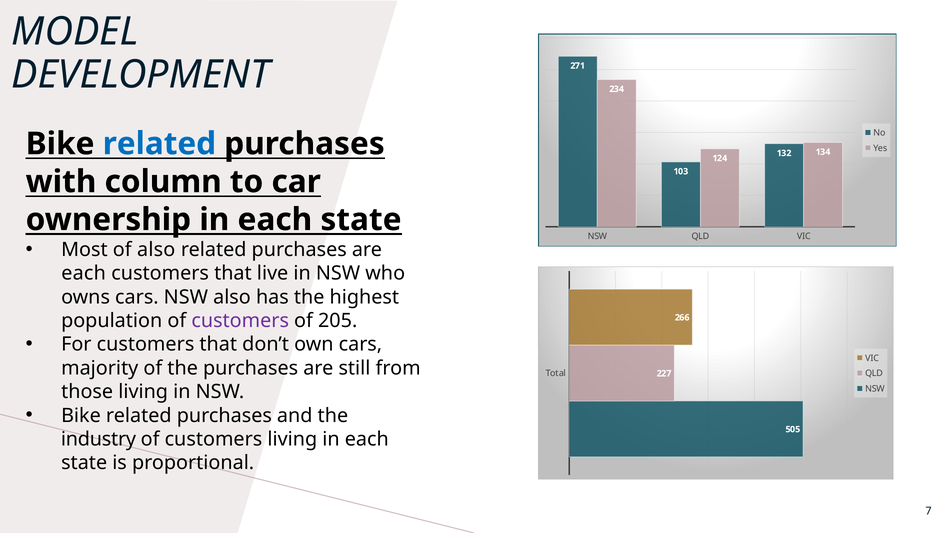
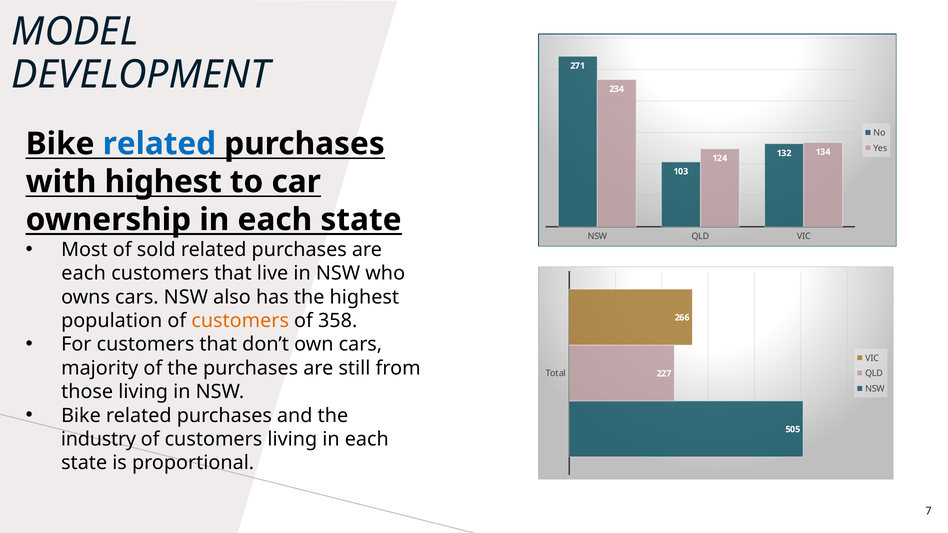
with column: column -> highest (163, 182)
of also: also -> sold (156, 250)
customers colour: purple -> orange (240, 321)
205: 205 -> 358 (338, 321)
